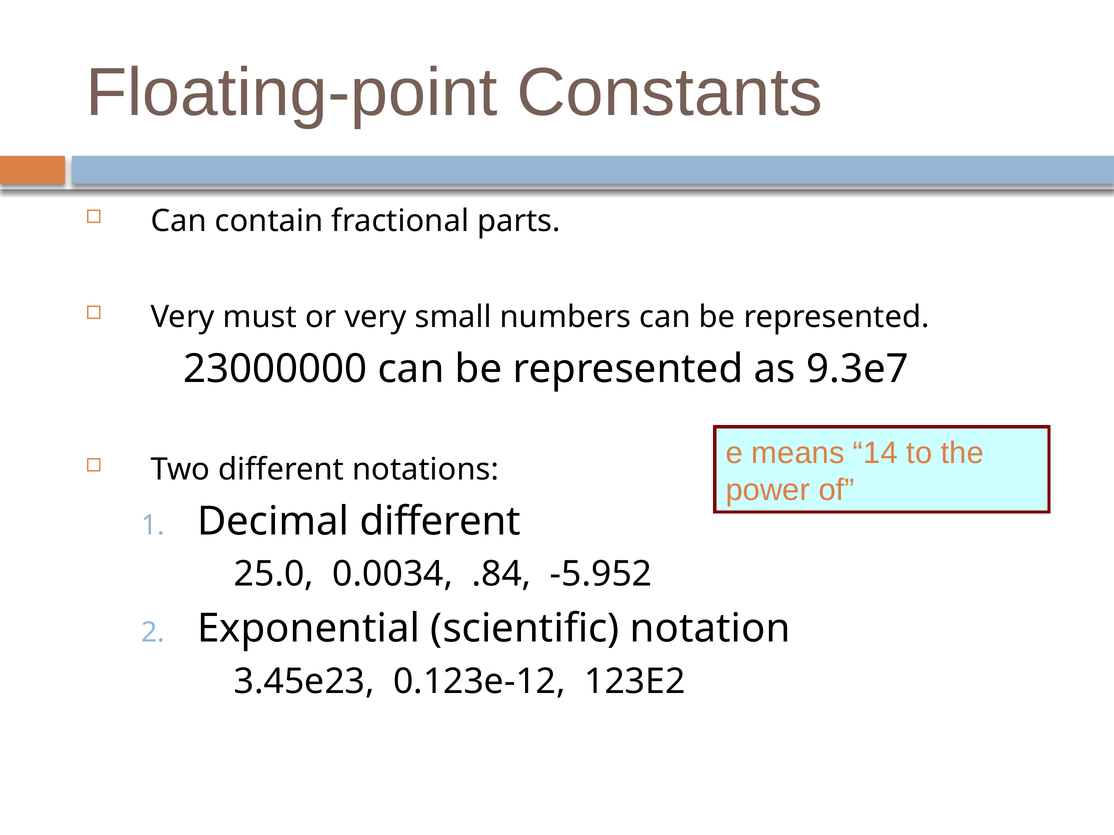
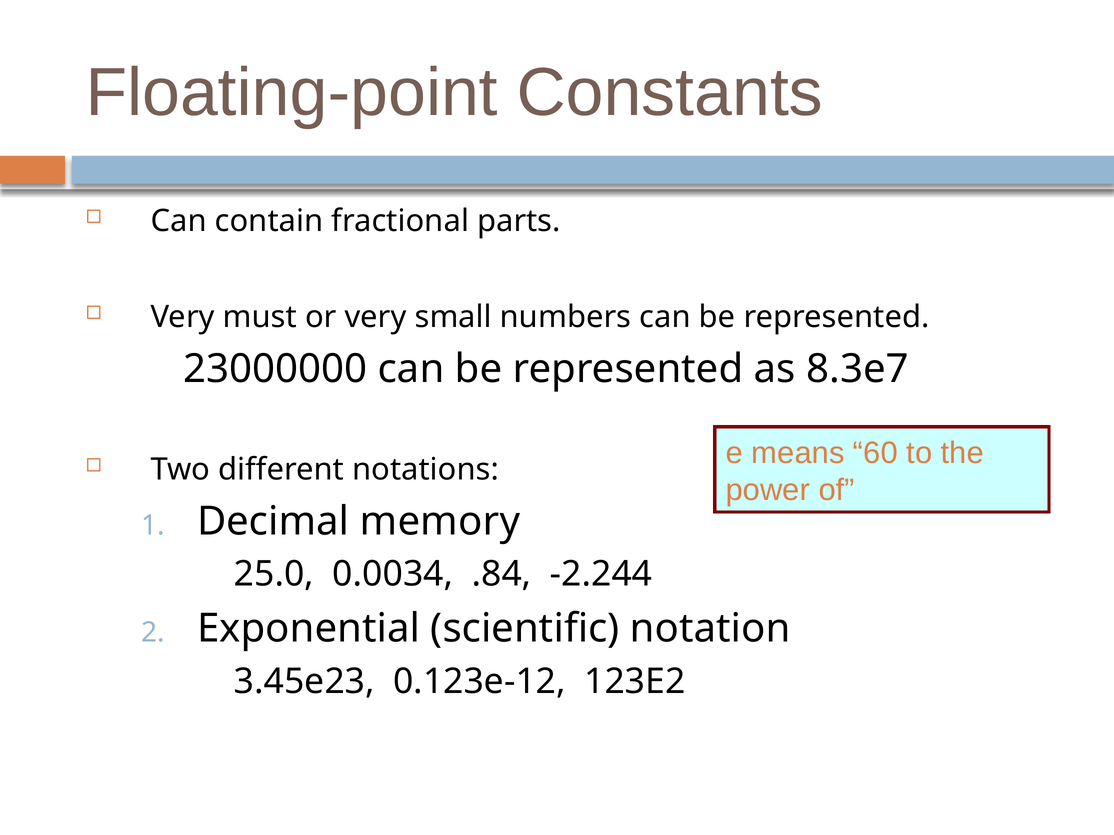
9.3e7: 9.3e7 -> 8.3e7 (858, 369)
14: 14 -> 60 (875, 453)
Decimal different: different -> memory (440, 522)
-5.952: -5.952 -> -2.244 (601, 575)
